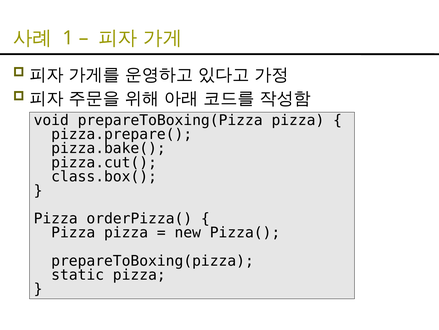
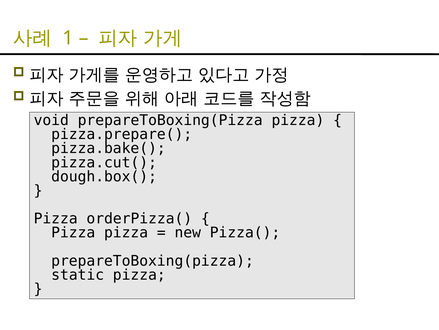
class.box(: class.box( -> dough.box( (104, 176)
